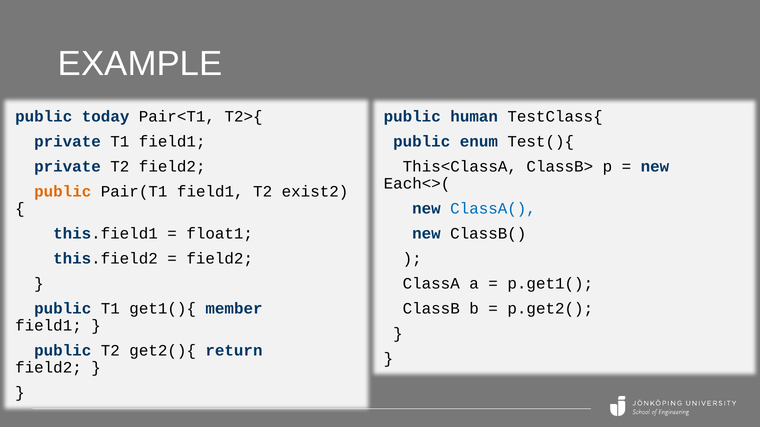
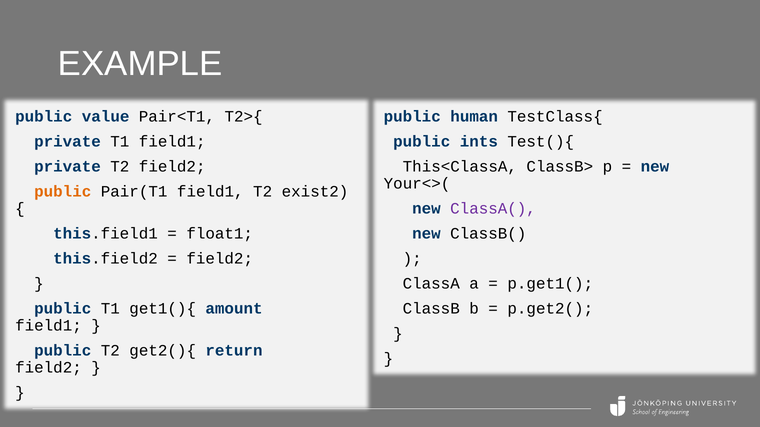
today: today -> value (106, 117)
enum: enum -> ints (479, 142)
Each<>(: Each<>( -> Your<>( (417, 184)
ClassA( colour: blue -> purple (493, 209)
member: member -> amount (234, 309)
